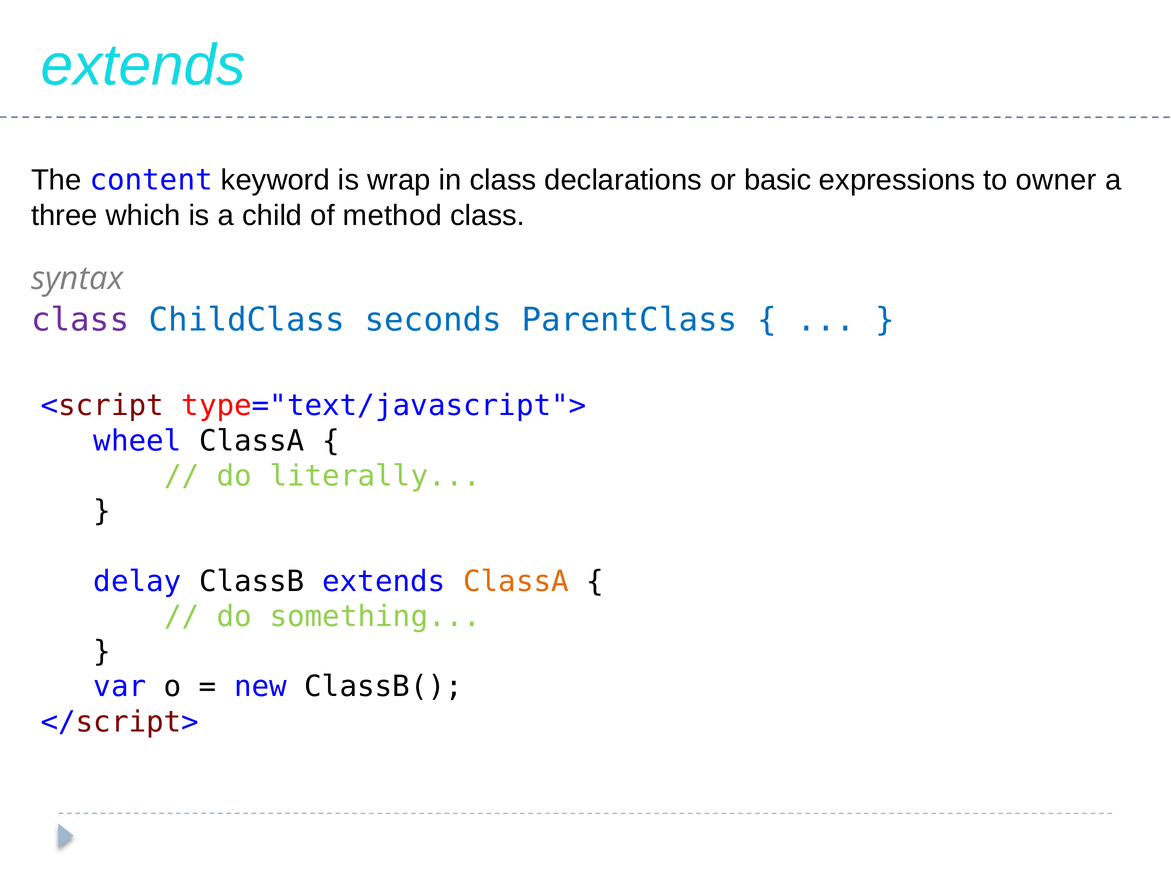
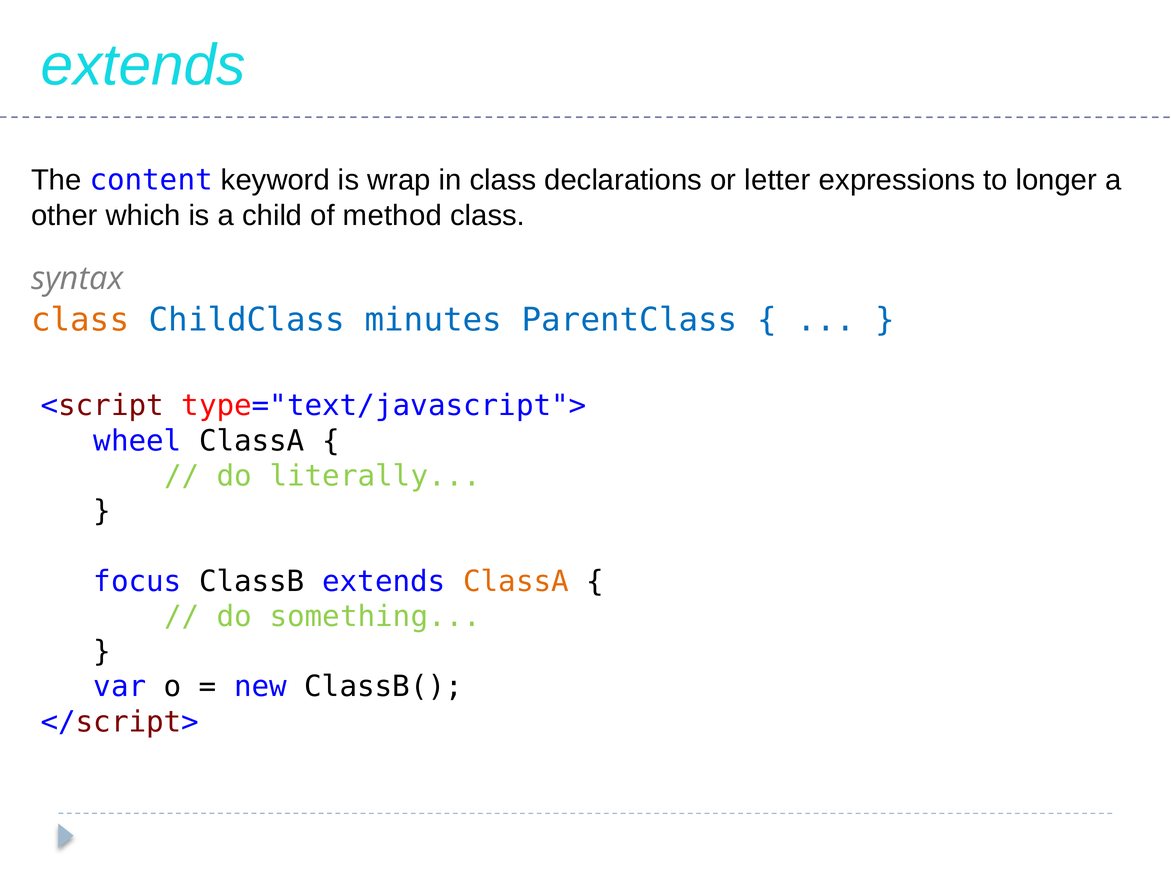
basic: basic -> letter (777, 180)
owner: owner -> longer (1056, 180)
three: three -> other (64, 215)
class colour: purple -> orange (80, 320)
seconds: seconds -> minutes (433, 320)
delay: delay -> focus (137, 582)
